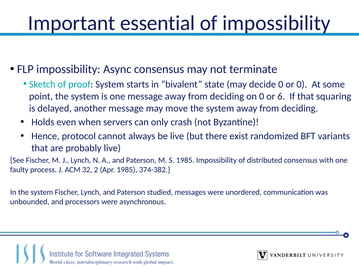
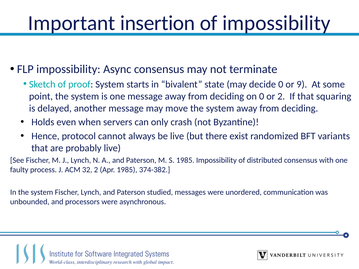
essential: essential -> insertion (158, 23)
or 0: 0 -> 9 (302, 84)
or 6: 6 -> 2 (281, 96)
